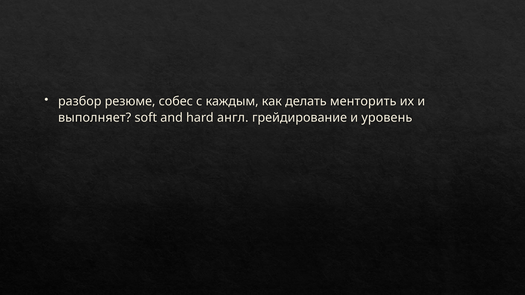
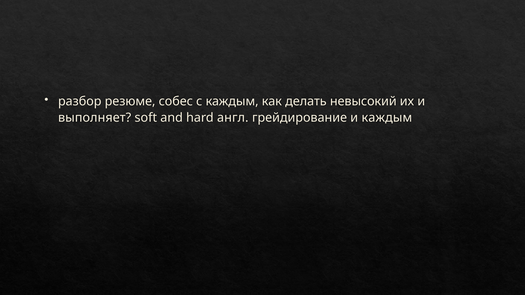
менторить: менторить -> невысокий (363, 101)
и уровень: уровень -> каждым (387, 118)
